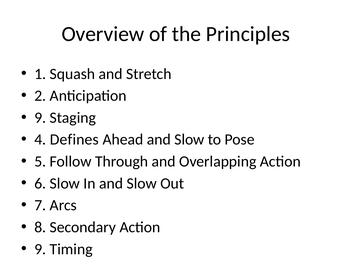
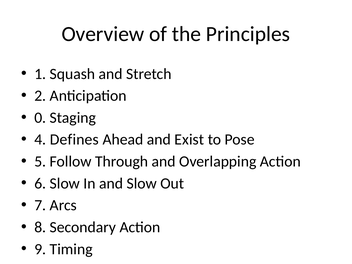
9: 9 -> 0 (40, 118)
Ahead and Slow: Slow -> Exist (189, 140)
